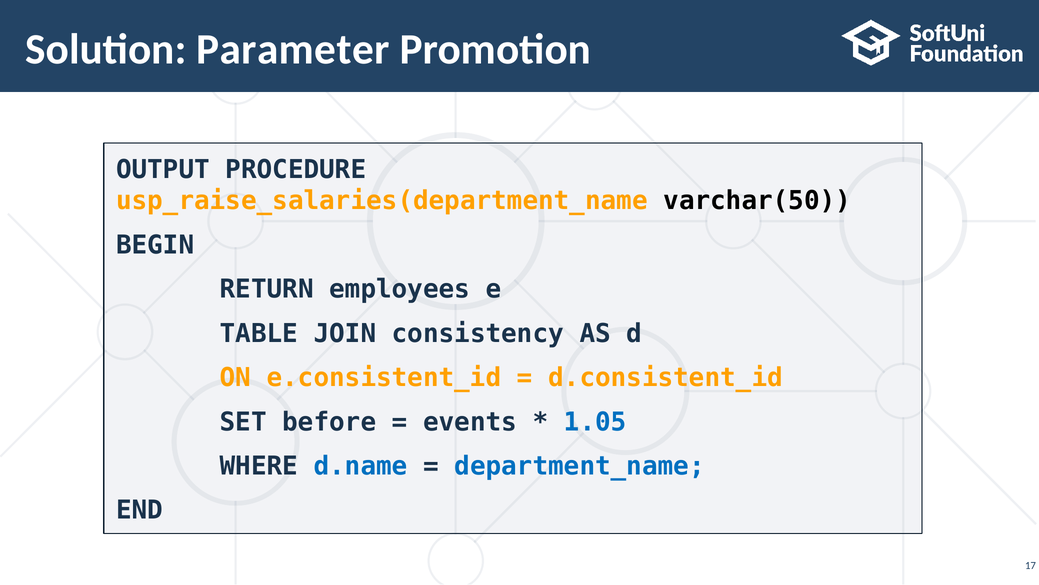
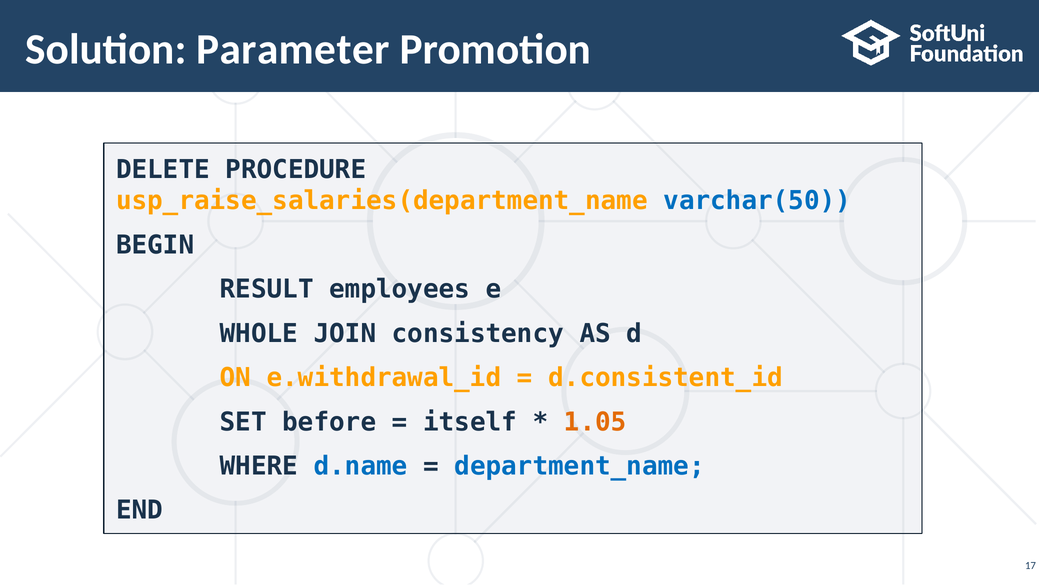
OUTPUT: OUTPUT -> DELETE (163, 169)
varchar(50 colour: black -> blue (757, 201)
RETURN: RETURN -> RESULT (267, 289)
TABLE: TABLE -> WHOLE (259, 333)
e.consistent_id: e.consistent_id -> e.withdrawal_id (384, 377)
events: events -> itself (470, 422)
1.05 colour: blue -> orange (595, 422)
